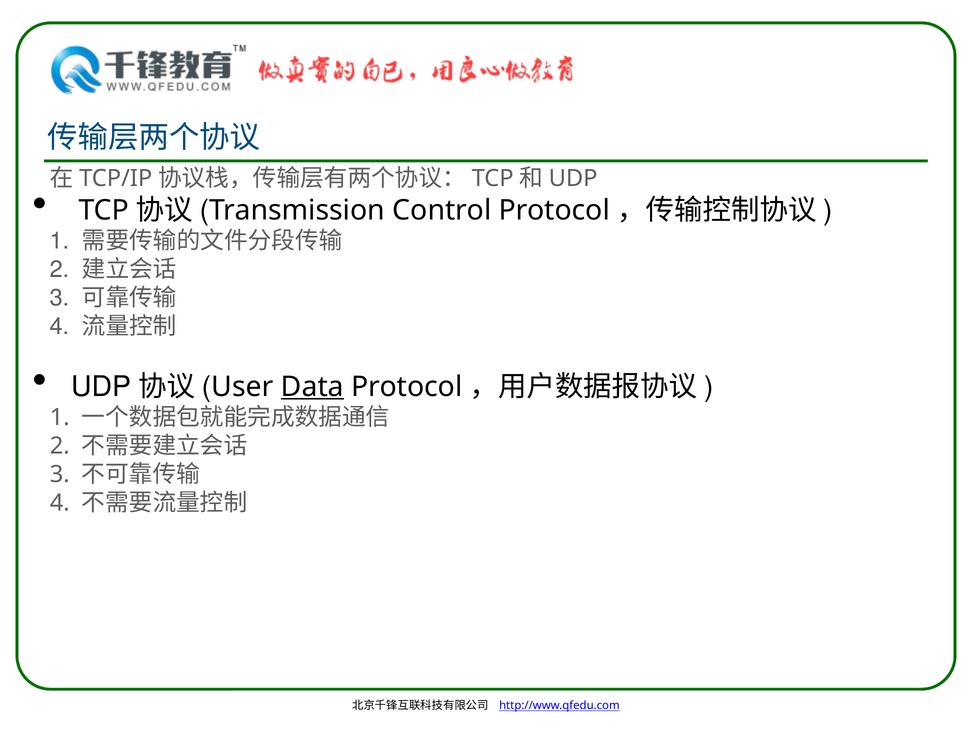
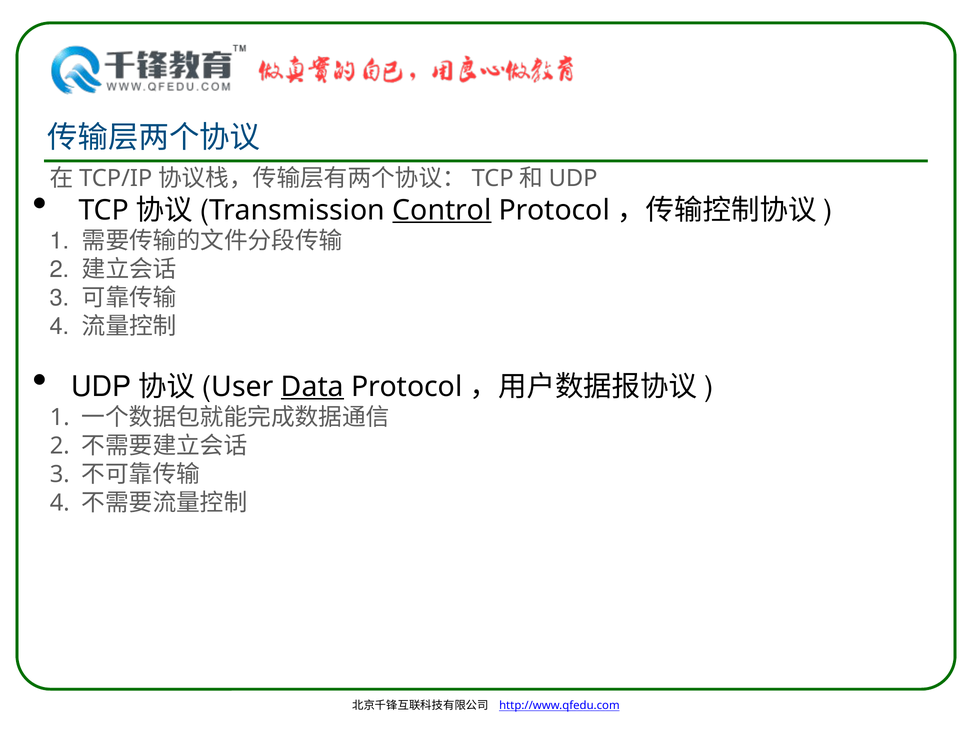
Control underline: none -> present (442, 210)
